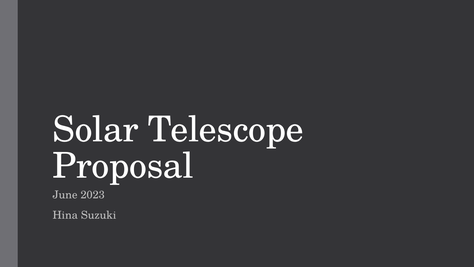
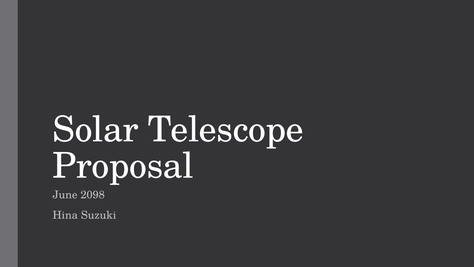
2023: 2023 -> 2098 (93, 195)
